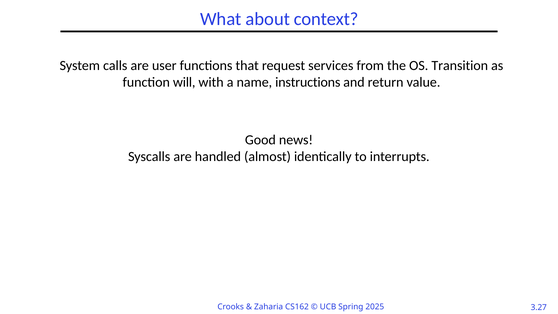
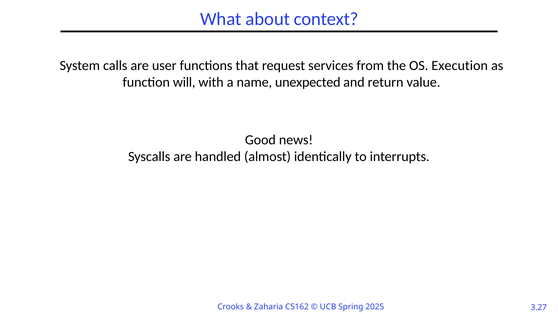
Transition: Transition -> Execution (460, 66)
instructions: instructions -> unexpected (308, 82)
